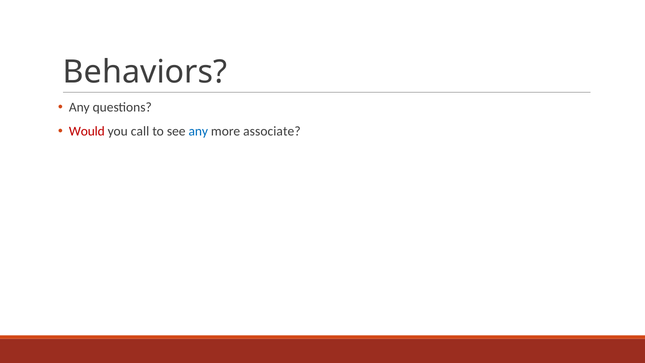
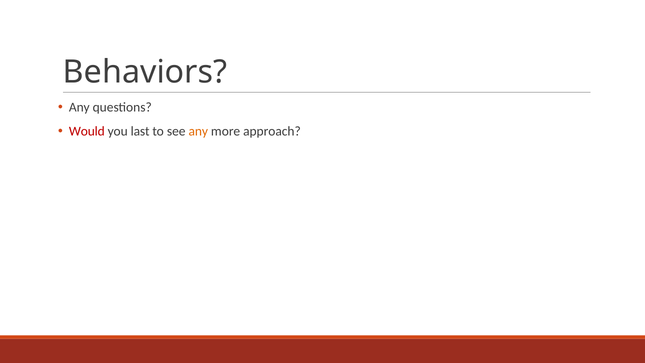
call: call -> last (140, 131)
any colour: blue -> orange (198, 131)
associate: associate -> approach (272, 131)
